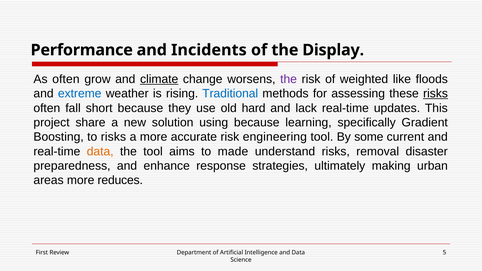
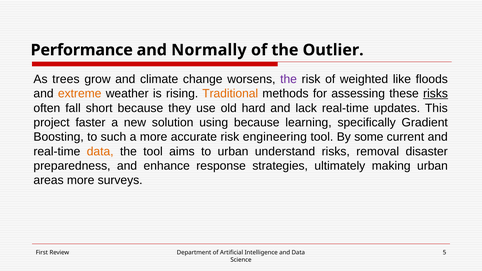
Incidents: Incidents -> Normally (209, 50)
Display: Display -> Outlier (333, 50)
As often: often -> trees (66, 79)
climate underline: present -> none (159, 79)
extreme colour: blue -> orange (80, 94)
Traditional colour: blue -> orange (230, 94)
share: share -> faster (90, 123)
to risks: risks -> such (113, 137)
to made: made -> urban (233, 151)
reduces: reduces -> surveys (120, 180)
